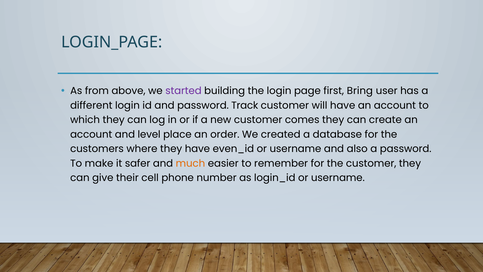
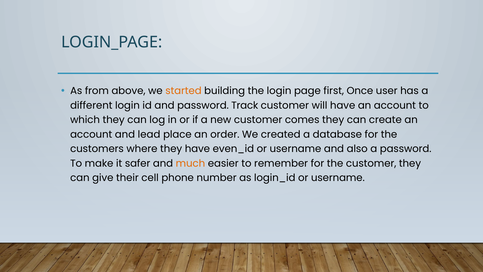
started colour: purple -> orange (183, 91)
Bring: Bring -> Once (360, 91)
level: level -> lead (149, 134)
